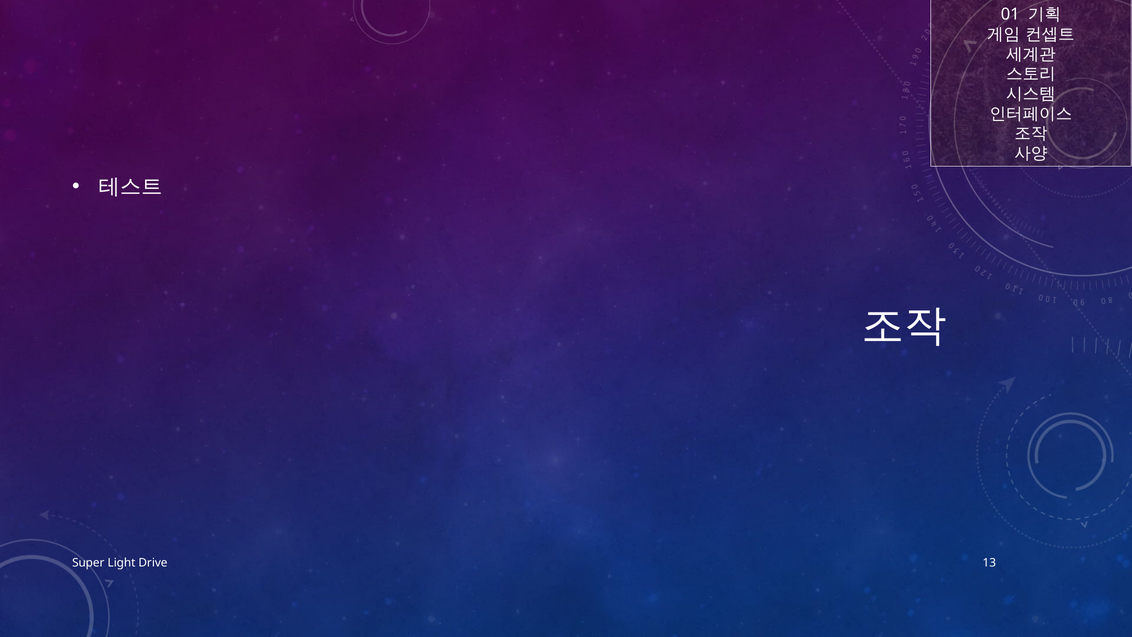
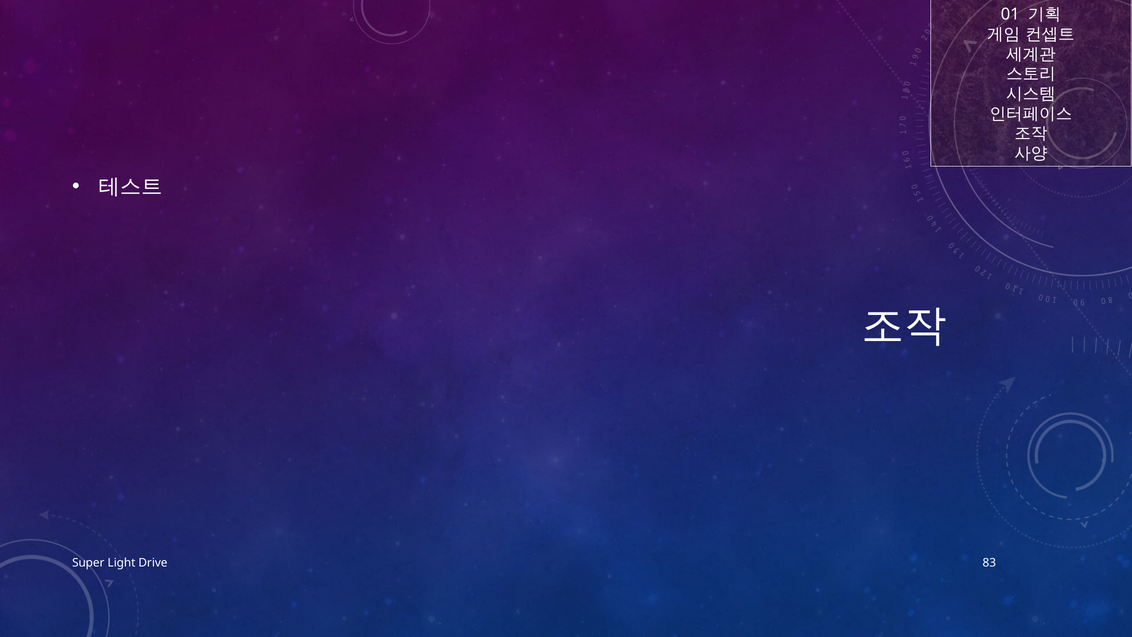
13: 13 -> 83 (989, 562)
